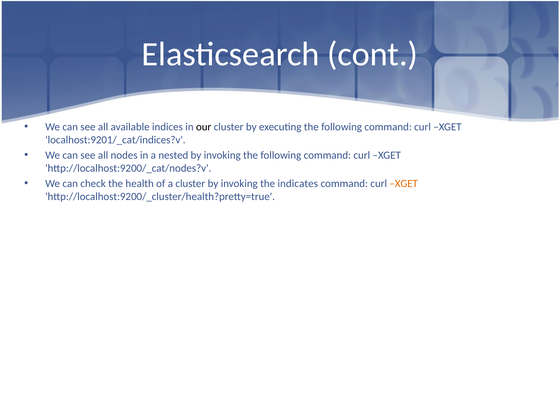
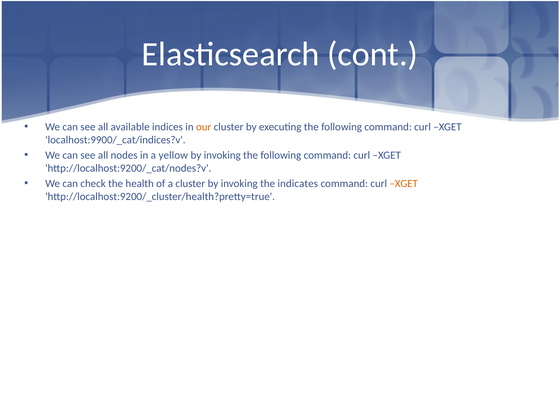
our colour: black -> orange (204, 127)
localhost:9201/_cat/indices?v: localhost:9201/_cat/indices?v -> localhost:9900/_cat/indices?v (115, 140)
nested: nested -> yellow (173, 155)
